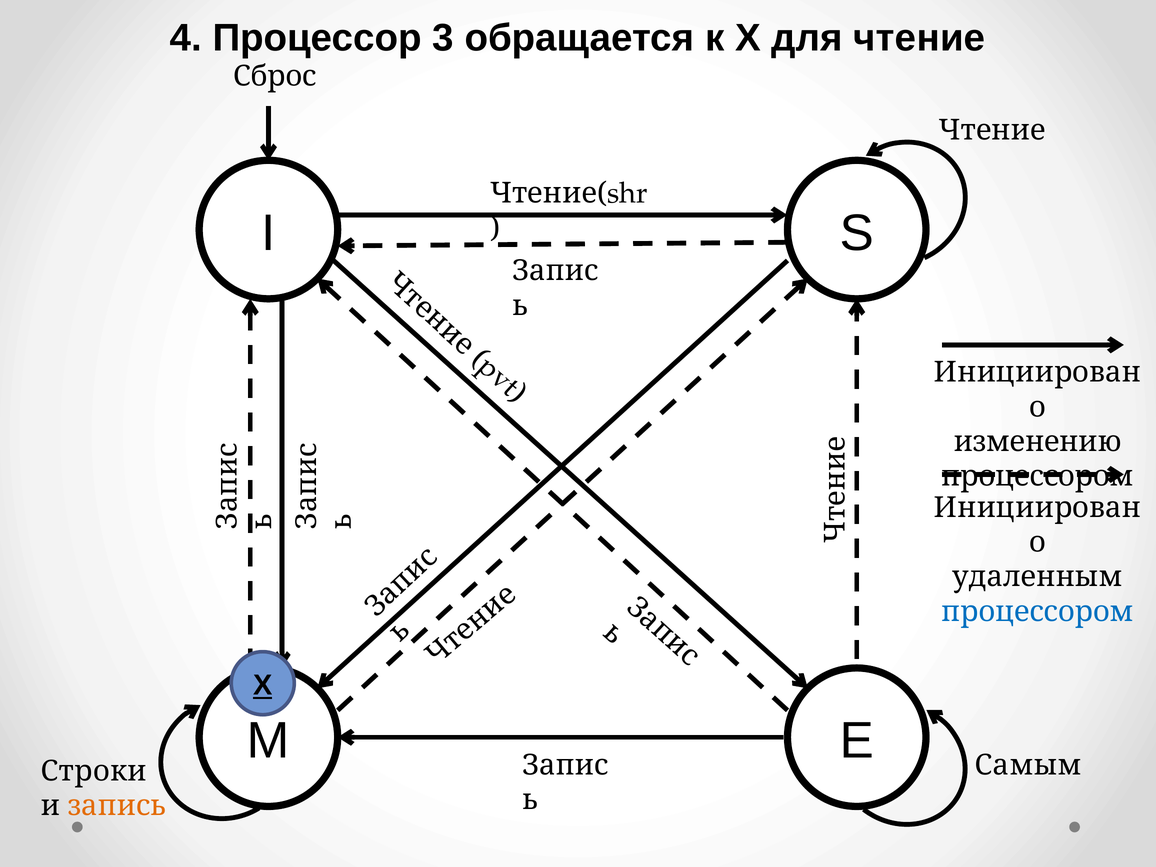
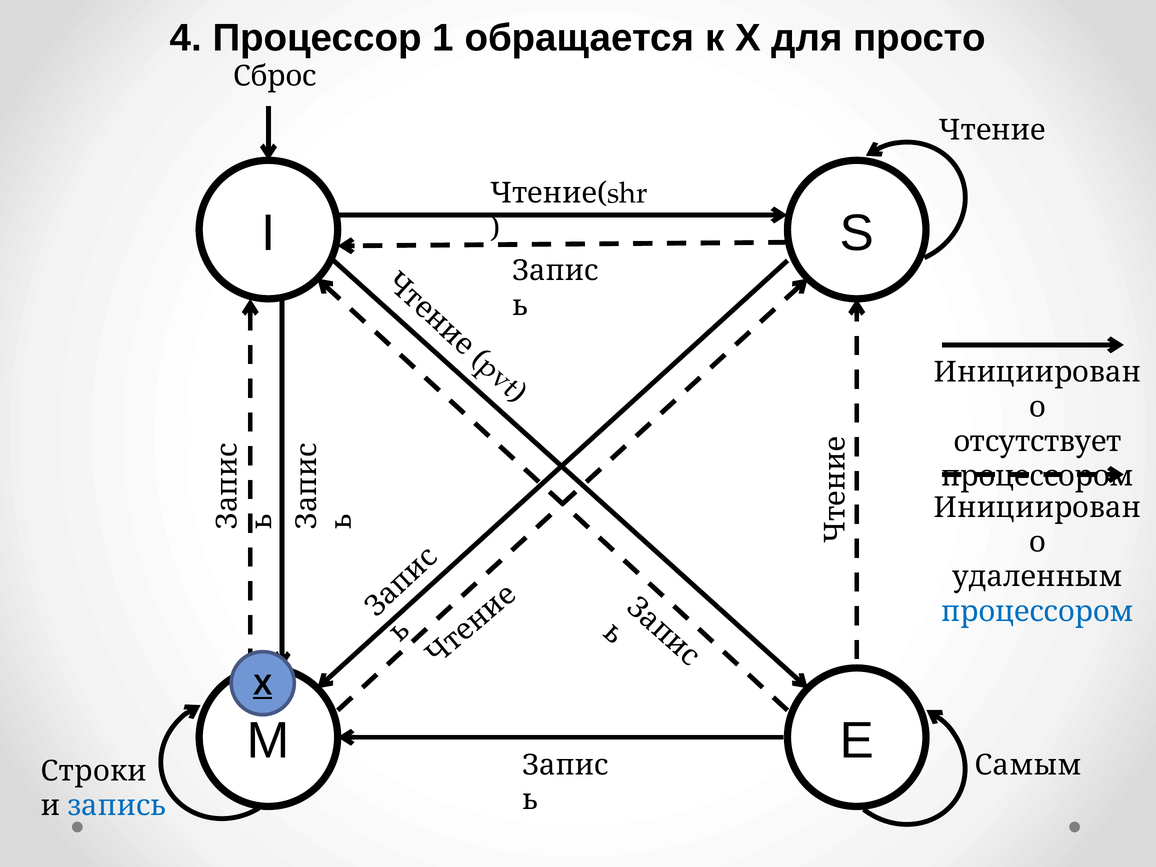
3: 3 -> 1 (443, 38)
для чтение: чтение -> просто (920, 38)
изменению: изменению -> отсутствует (1038, 442)
запись colour: orange -> blue (117, 806)
